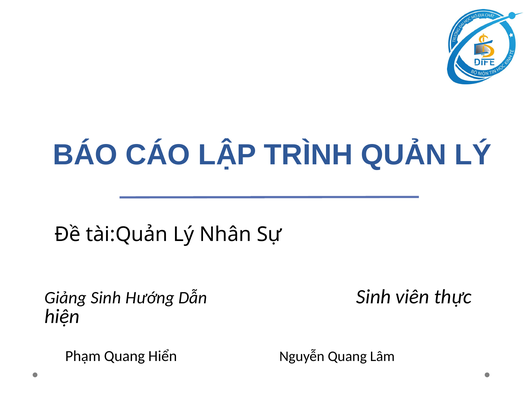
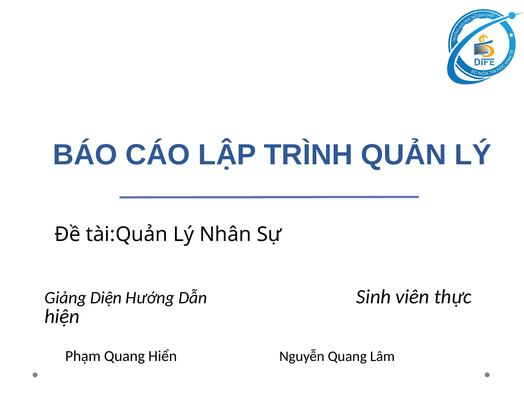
Giảng Sinh: Sinh -> Diện (106, 298)
